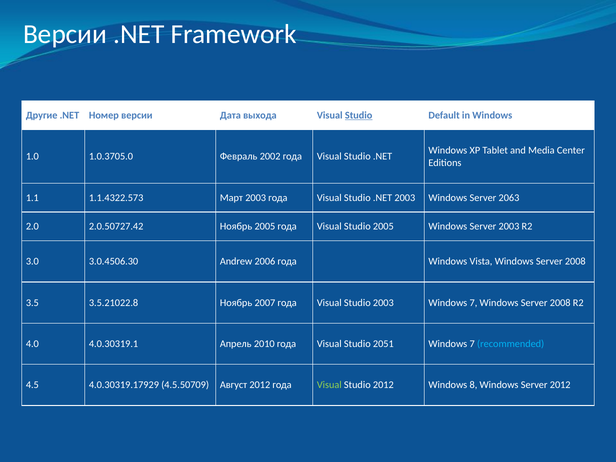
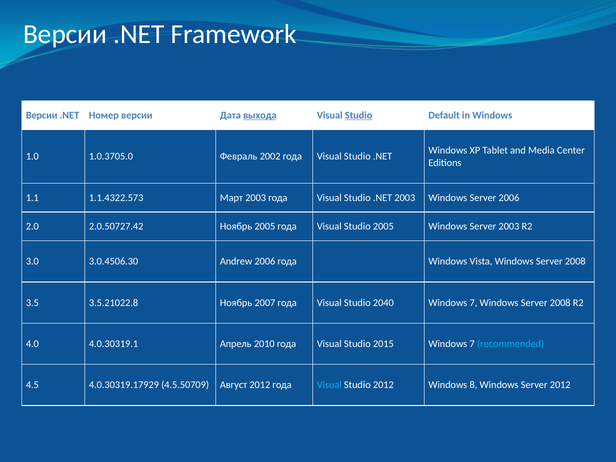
Другие: Другие -> Версии (42, 115)
выхода underline: none -> present (260, 115)
Server 2063: 2063 -> 2006 (509, 198)
Studio 2003: 2003 -> 2040 (383, 303)
2051: 2051 -> 2015 (383, 344)
Visual colour: light green -> light blue (329, 385)
